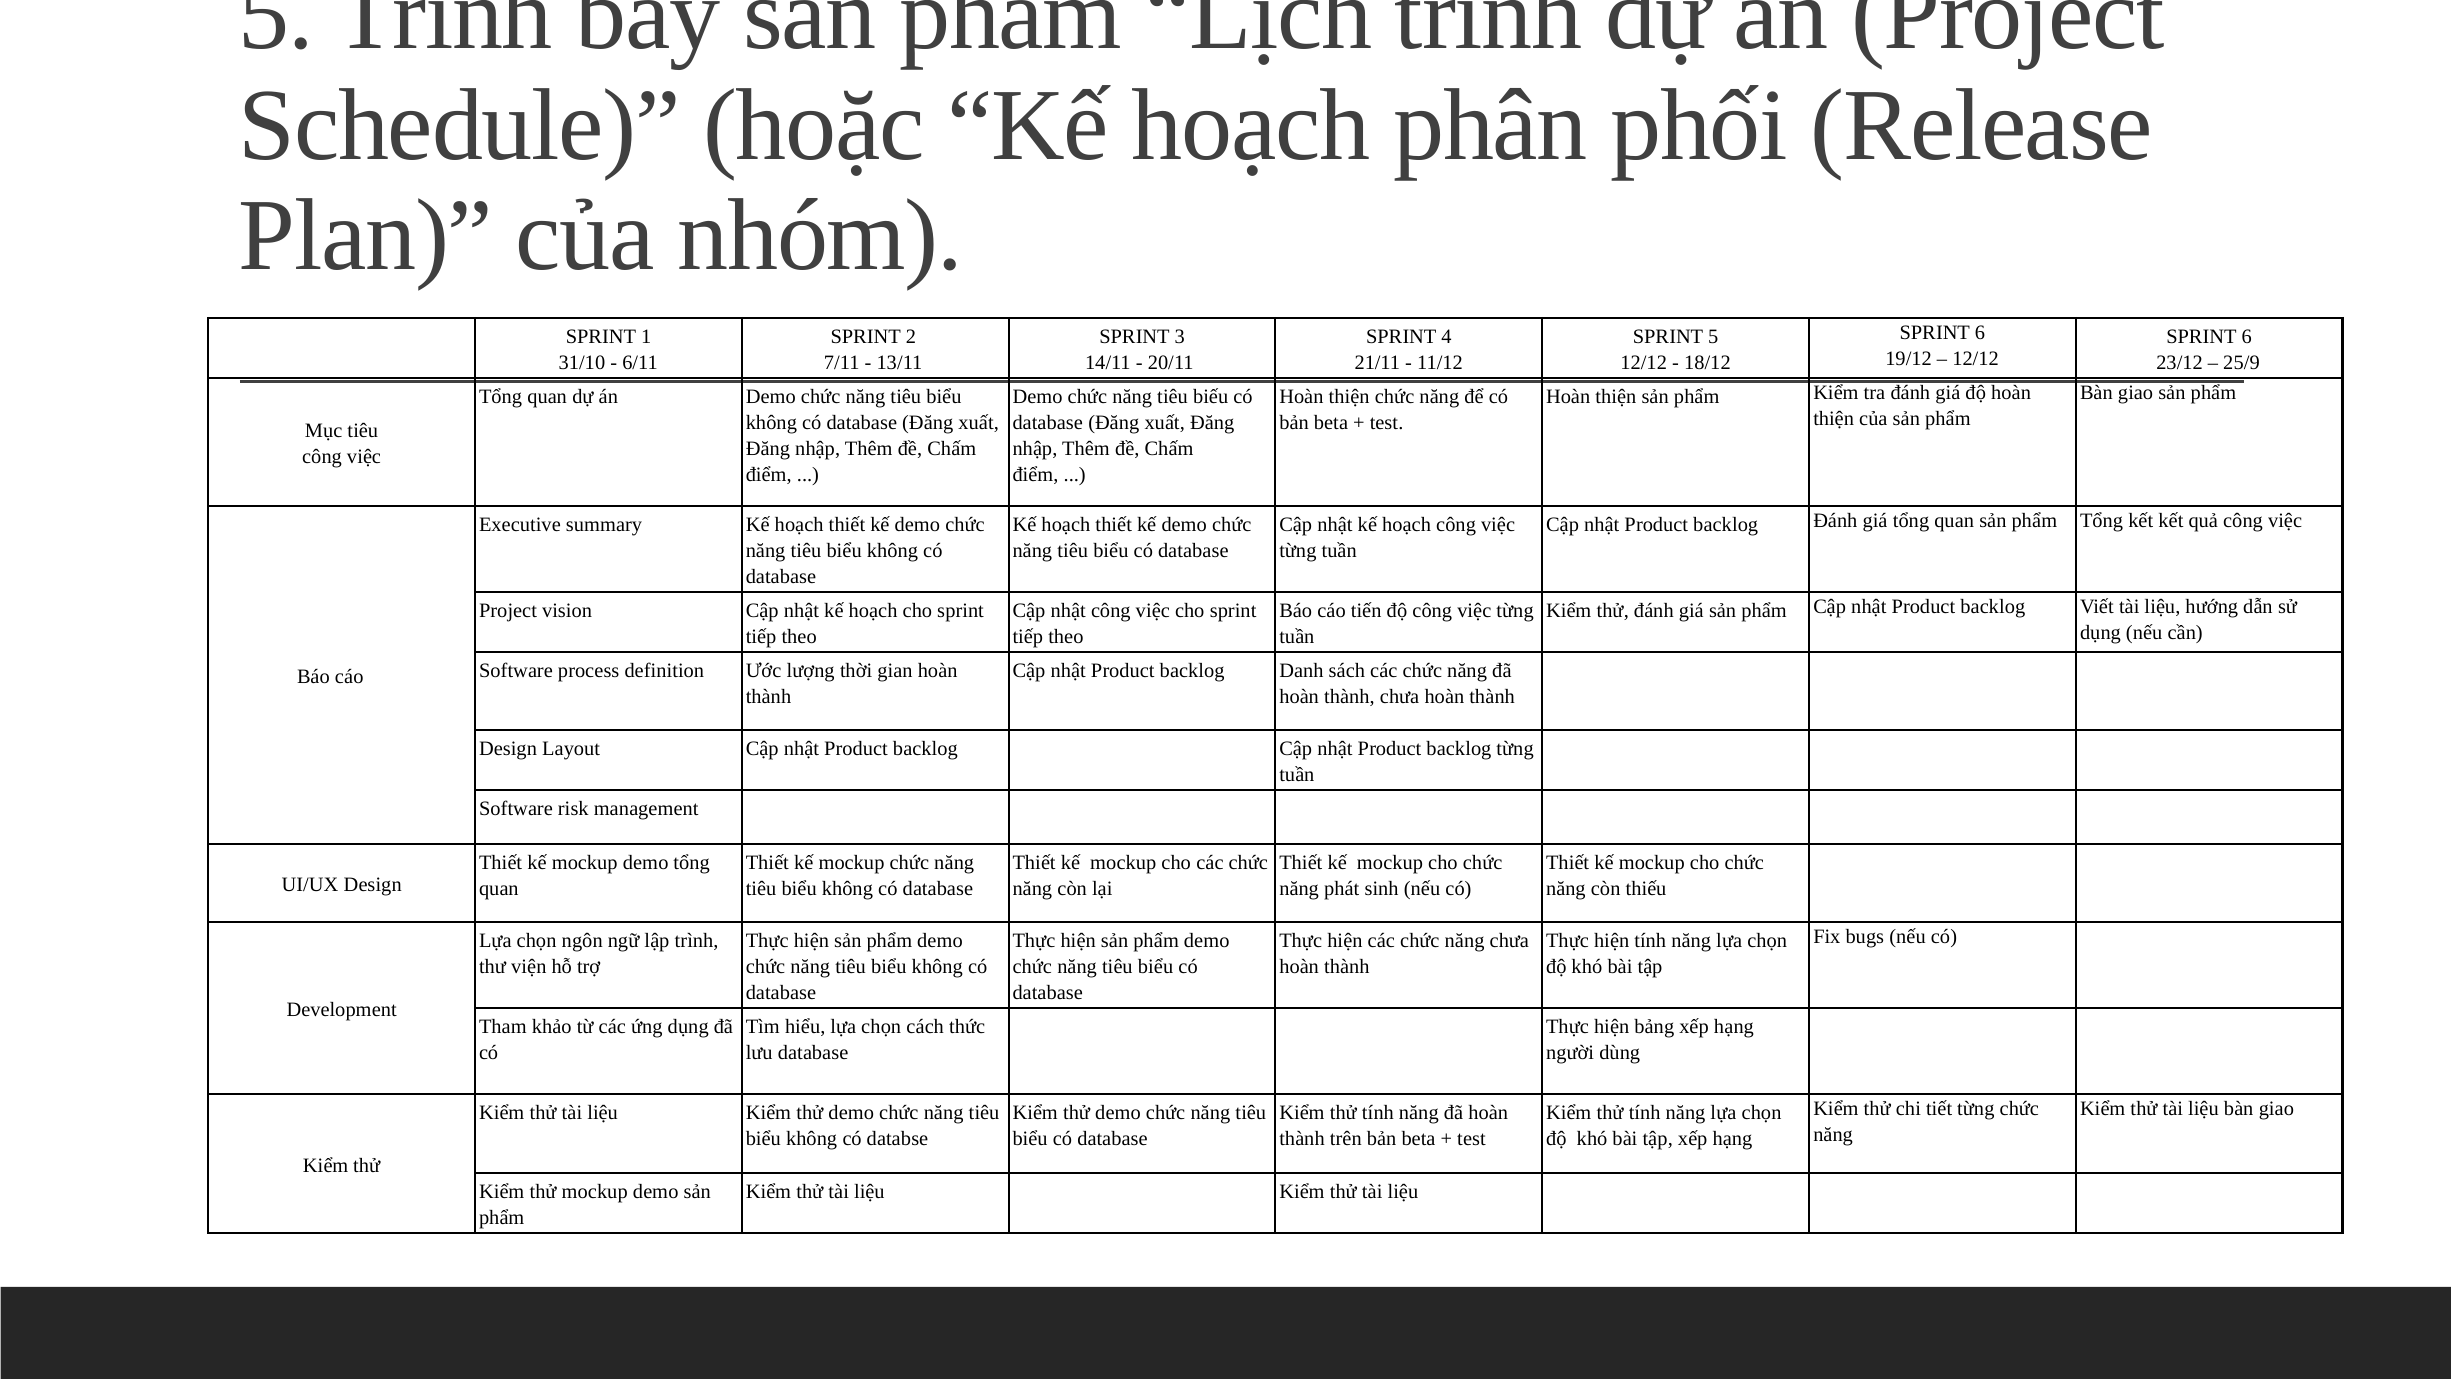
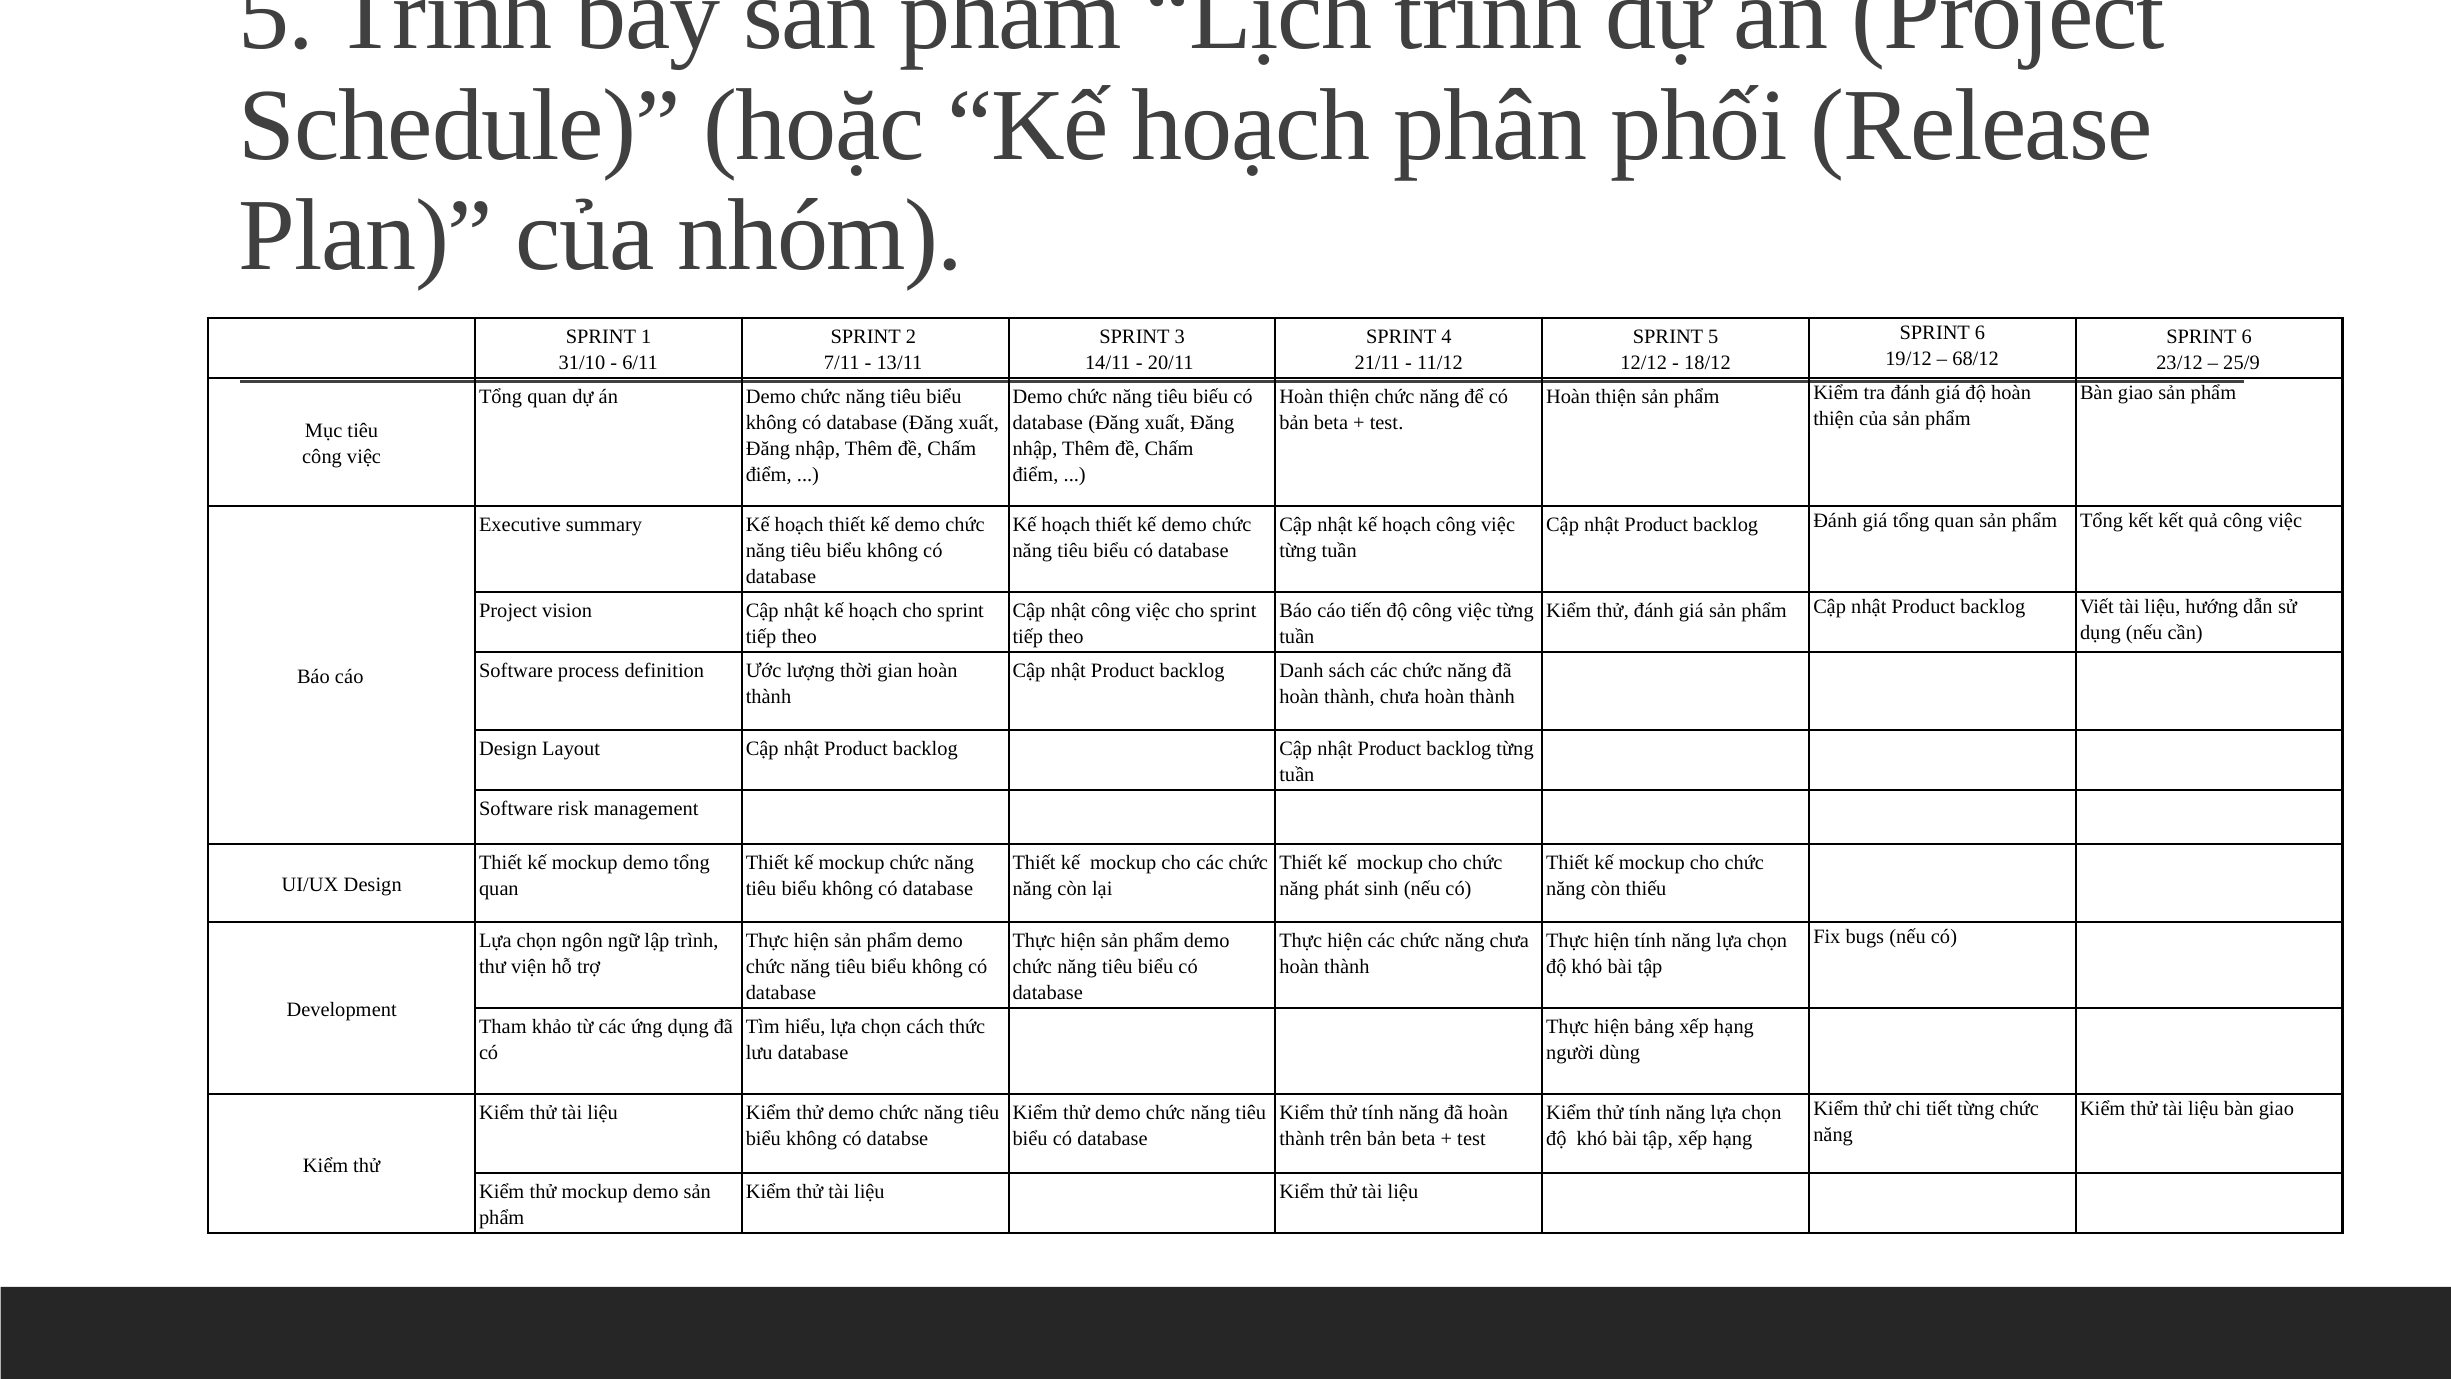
12/12: 12/12 -> 68/12 (1976, 359)
